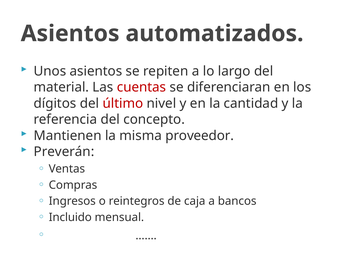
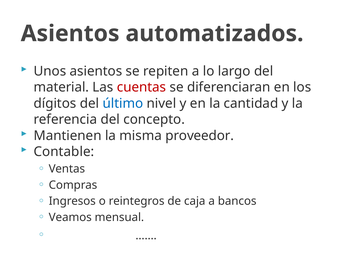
último colour: red -> blue (123, 103)
Preverán: Preverán -> Contable (64, 152)
Incluido: Incluido -> Veamos (70, 217)
